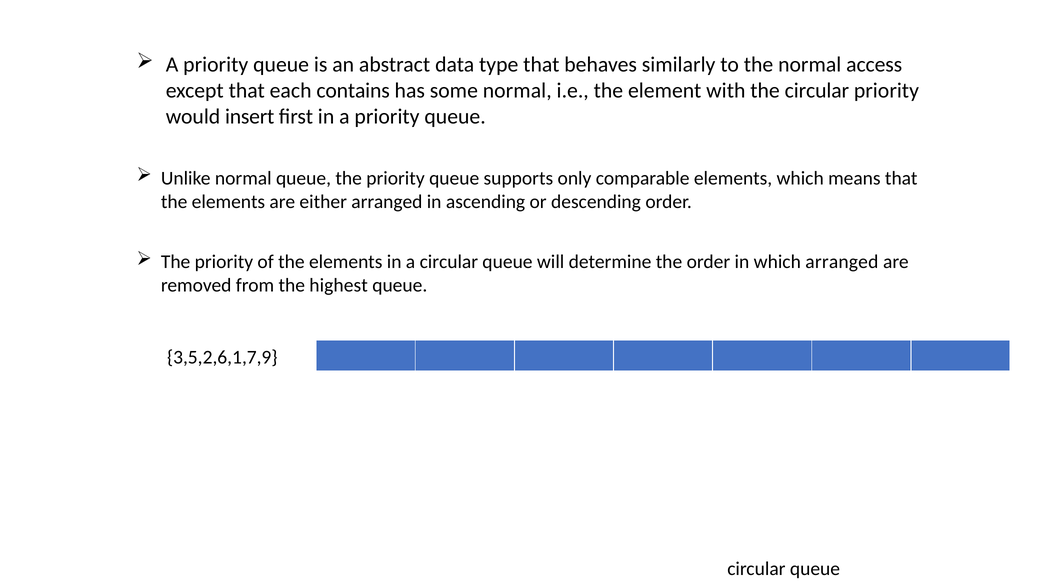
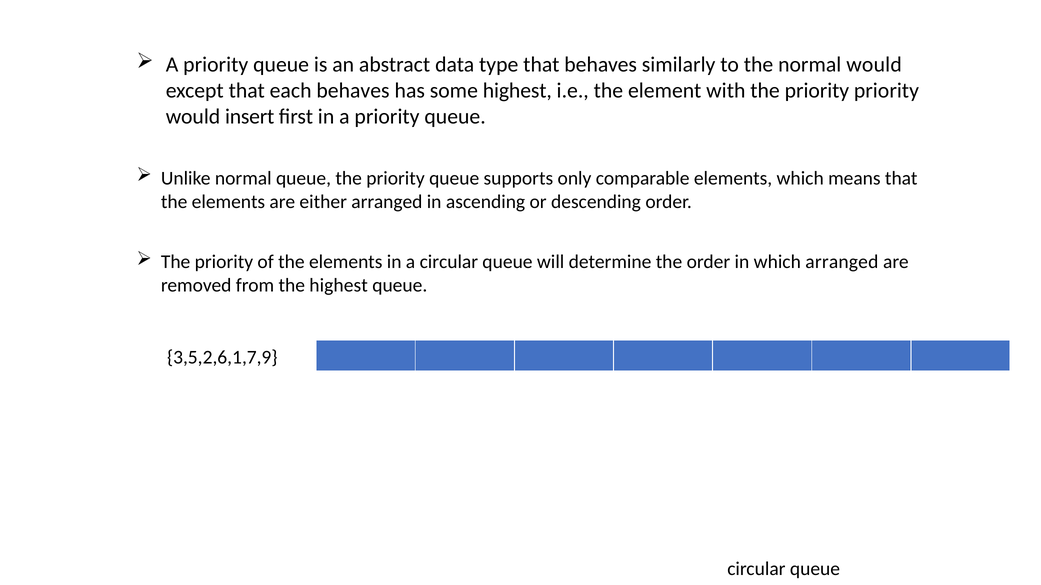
normal access: access -> would (874, 65)
each contains: contains -> behaves (353, 91)
some normal: normal -> highest (517, 91)
with the circular: circular -> priority (817, 91)
